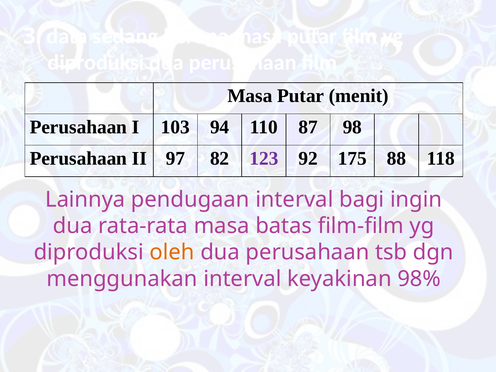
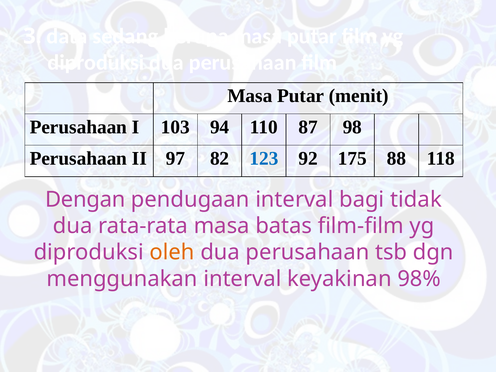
123 colour: purple -> blue (264, 159)
Lainnya: Lainnya -> Dengan (85, 199)
ingin: ingin -> tidak (416, 199)
